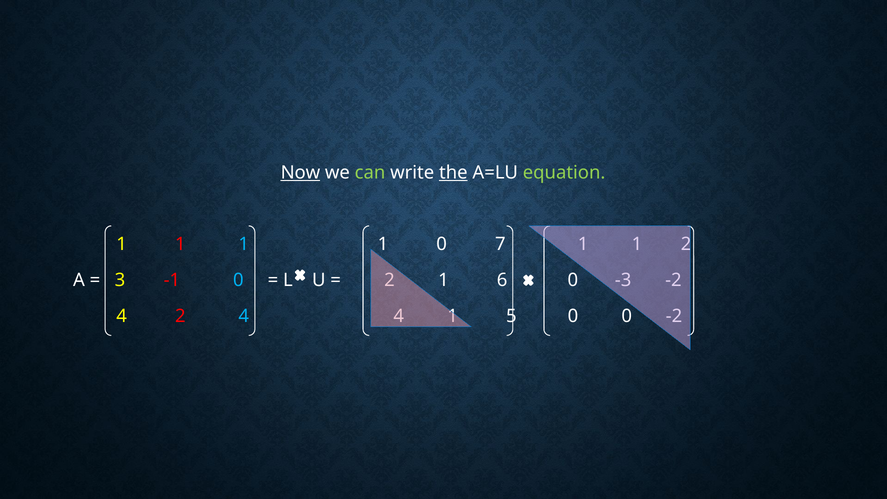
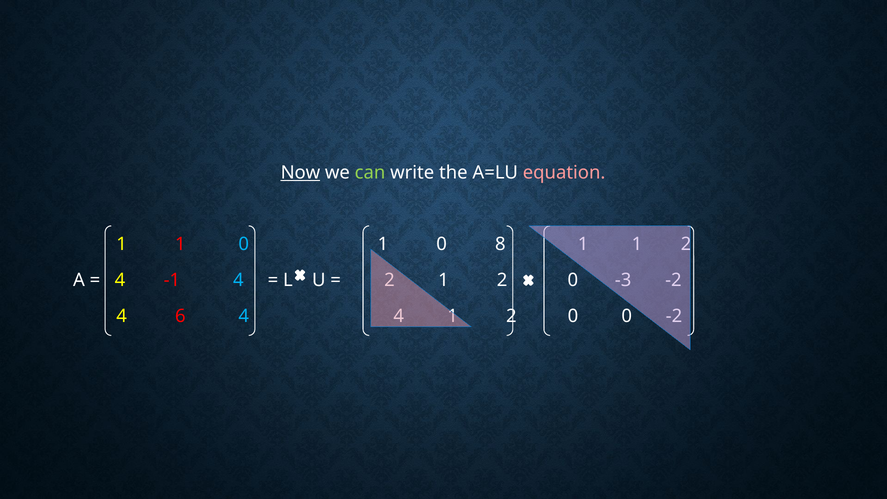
the underline: present -> none (453, 173)
equation colour: light green -> pink (564, 173)
1: 1 -> 0 (244, 244)
7: 7 -> 8 (500, 244)
3: 3 -> 4 (120, 280)
-1 0: 0 -> 4 (238, 280)
6: 6 -> 2 (502, 280)
4 2: 2 -> 6 (180, 316)
5: 5 -> 2 (511, 316)
